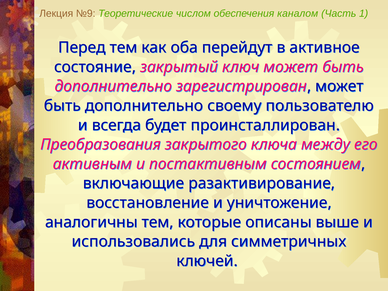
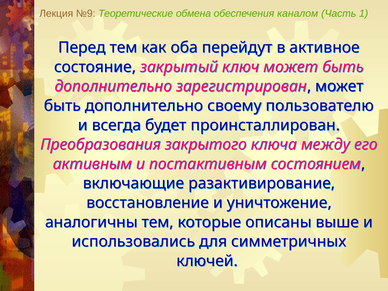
числом: числом -> обмена (193, 14)
